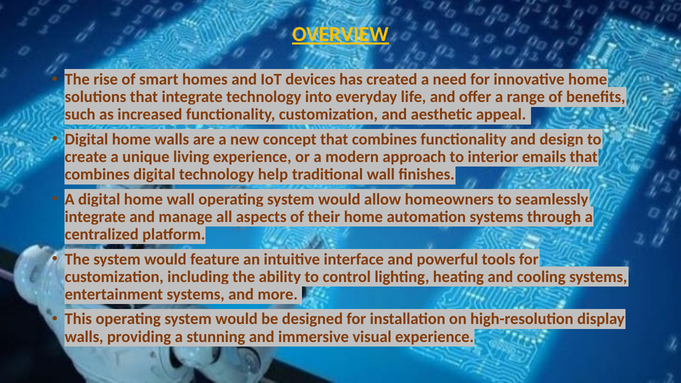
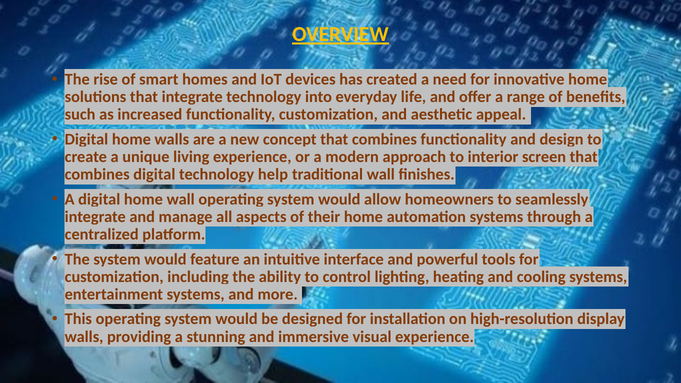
emails: emails -> screen (544, 157)
